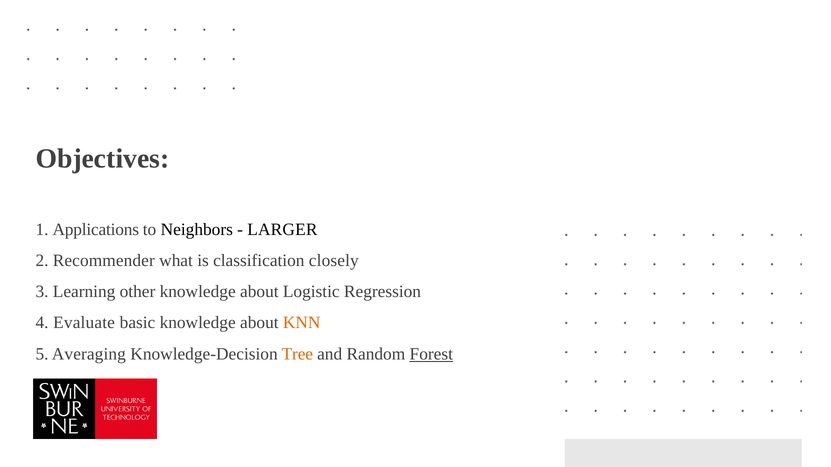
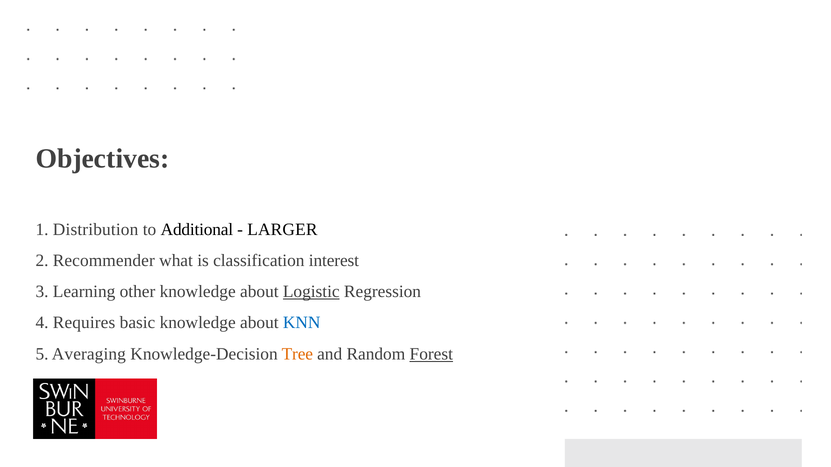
Applications: Applications -> Distribution (96, 230)
Neighbors: Neighbors -> Additional (197, 230)
closely: closely -> interest (334, 261)
Logistic underline: none -> present (311, 292)
Evaluate: Evaluate -> Requires (84, 323)
KNN colour: orange -> blue (302, 323)
